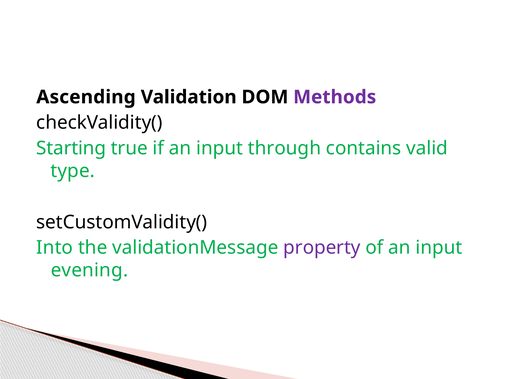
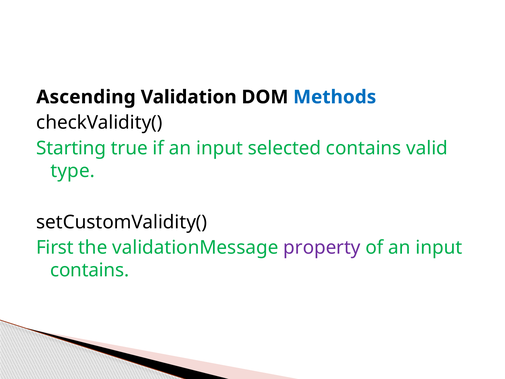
Methods colour: purple -> blue (335, 97)
through: through -> selected (285, 148)
Into: Into -> First (55, 247)
evening: evening -> contains (90, 270)
